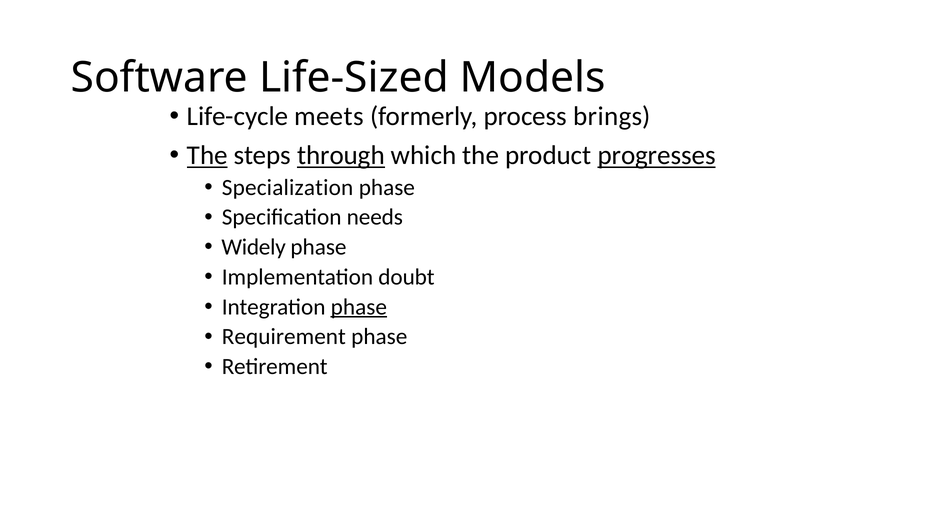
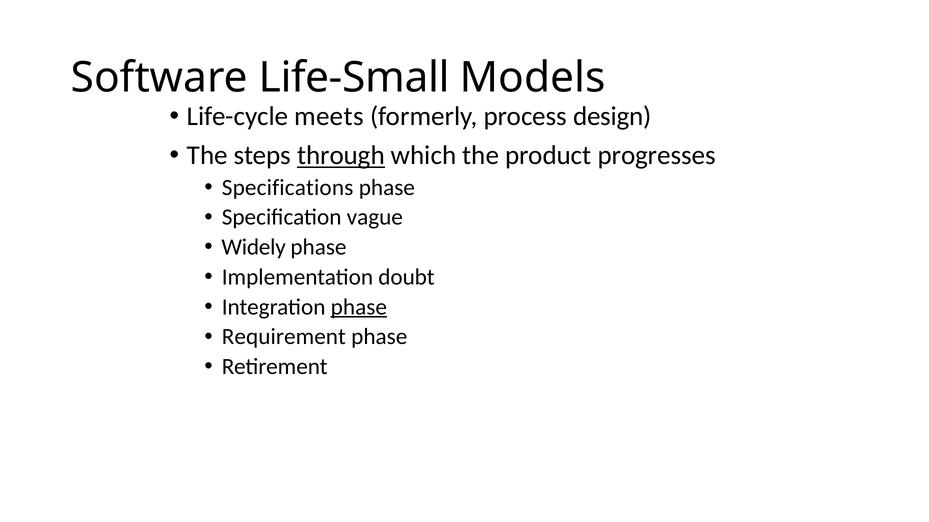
Life-Sized: Life-Sized -> Life-Small (354, 78)
brings: brings -> design (612, 117)
The underline: present -> none (207, 156)
progresses underline: present -> none (657, 156)
Specialization: Specialization -> Specifications (288, 188)
needs: needs -> vague (375, 218)
